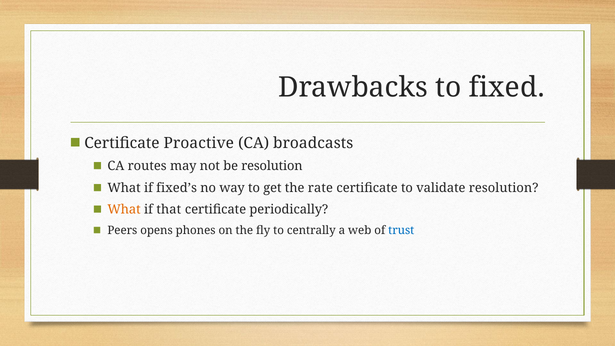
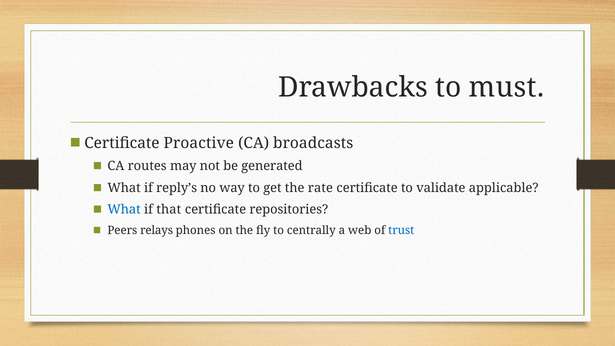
fixed: fixed -> must (507, 87)
be resolution: resolution -> generated (272, 166)
fixed’s: fixed’s -> reply’s (177, 188)
validate resolution: resolution -> applicable (504, 188)
What colour: orange -> blue (124, 210)
periodically: periodically -> repositories (289, 210)
opens: opens -> relays (157, 230)
